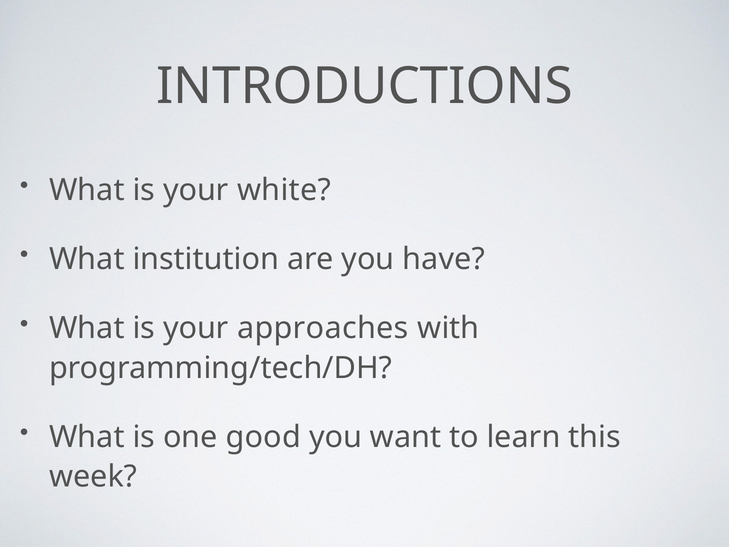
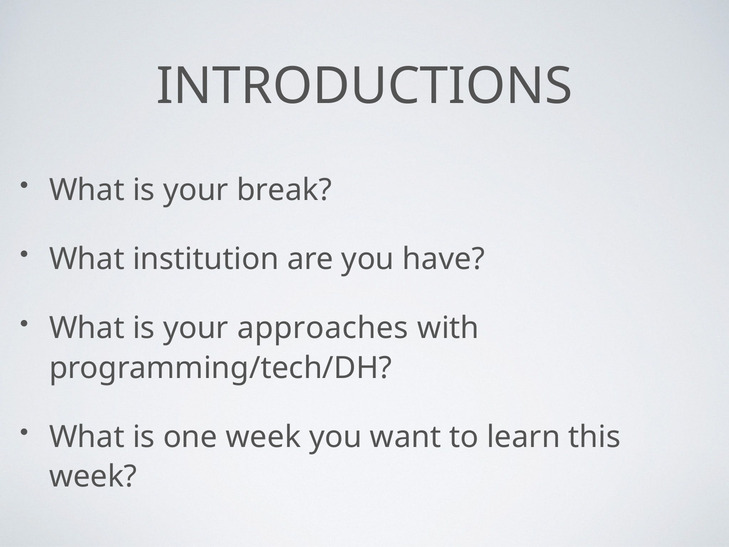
white: white -> break (284, 190)
one good: good -> week (263, 437)
